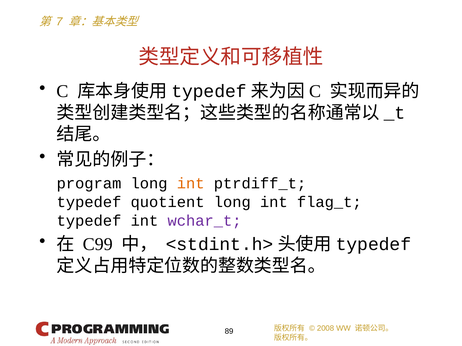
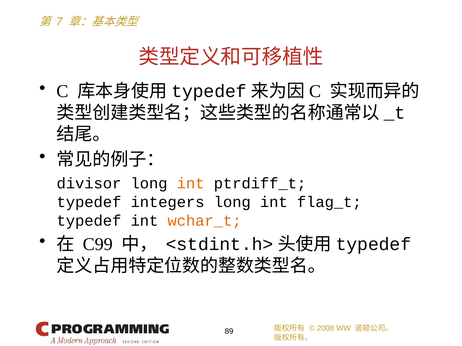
program: program -> divisor (89, 184)
quotient: quotient -> integers (168, 202)
wchar_t colour: purple -> orange (205, 221)
